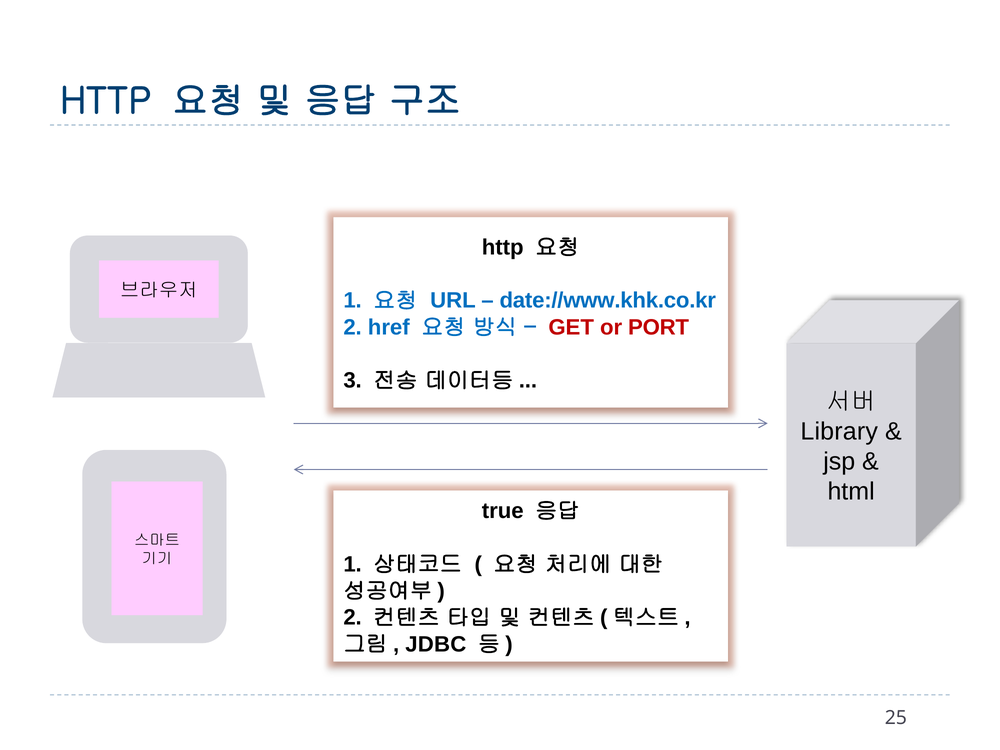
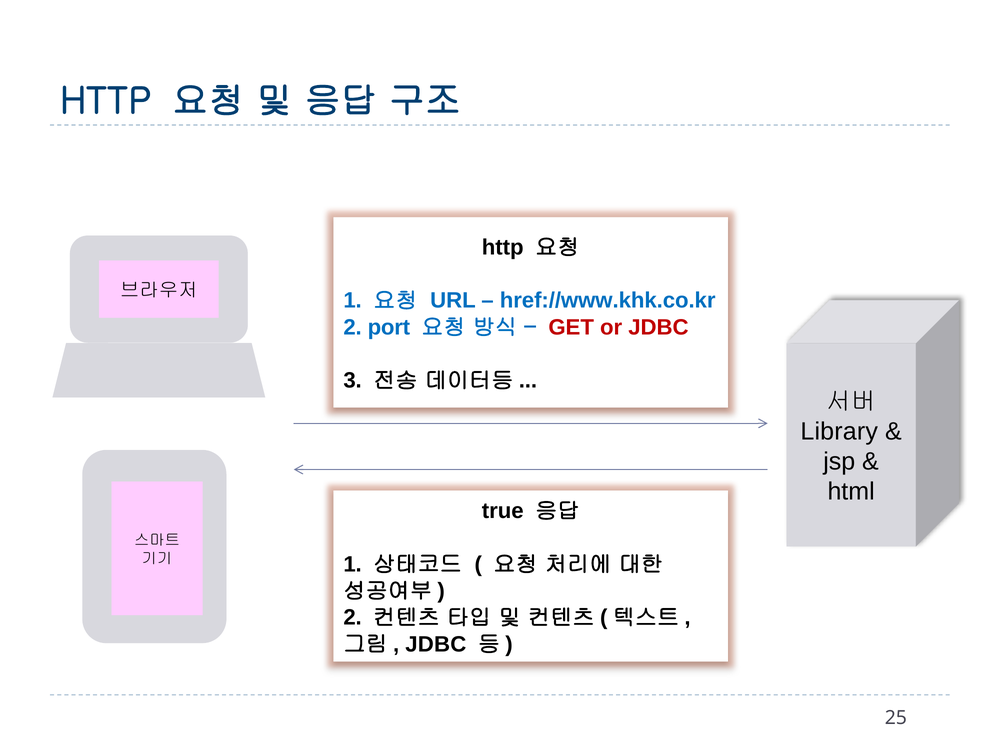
date://www.khk.co.kr: date://www.khk.co.kr -> href://www.khk.co.kr (608, 301)
href: href -> port (389, 327)
or PORT: PORT -> JDBC (658, 327)
